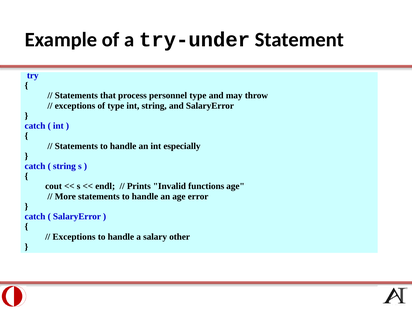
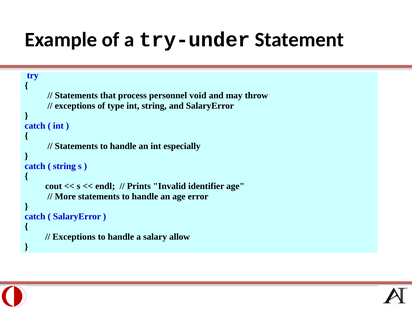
personnel type: type -> void (198, 96)
functions: functions -> identifier (206, 186)
other: other -> allow (180, 237)
